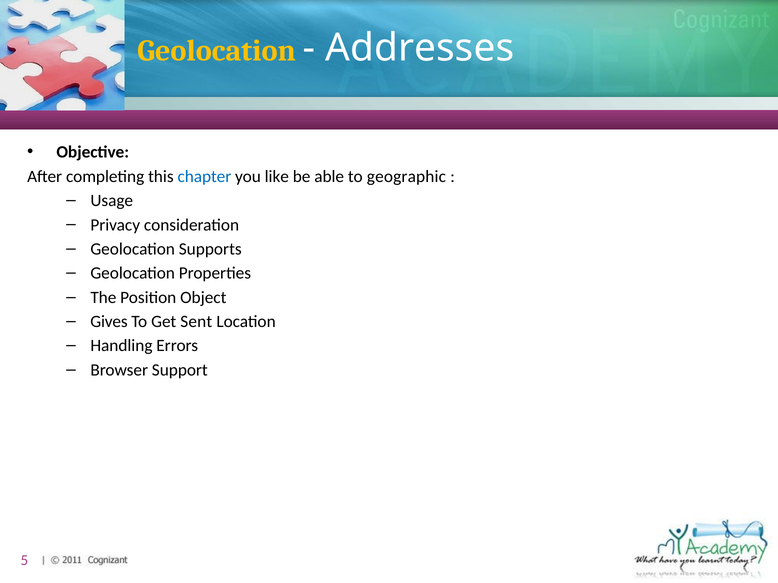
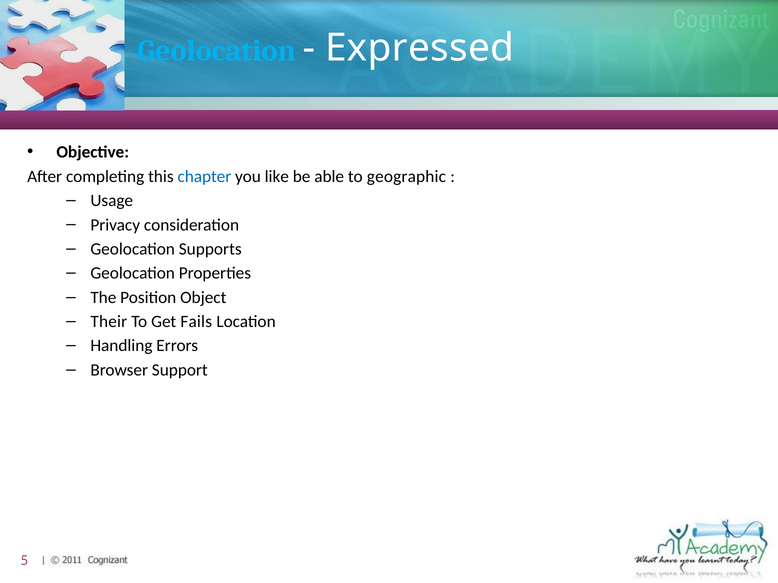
Geolocation colour: yellow -> light blue (217, 51)
Addresses: Addresses -> Expressed (420, 48)
Gives: Gives -> Their (109, 322)
Sent: Sent -> Fails (196, 322)
